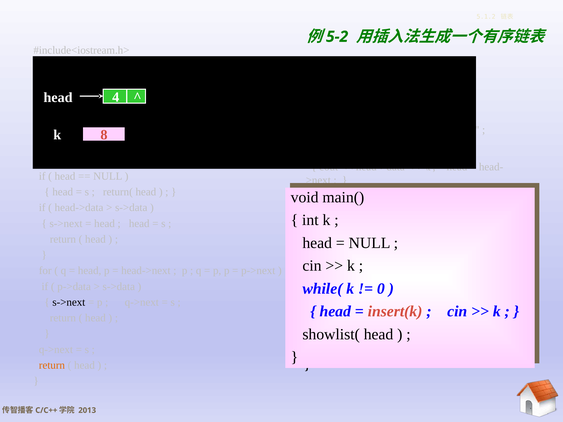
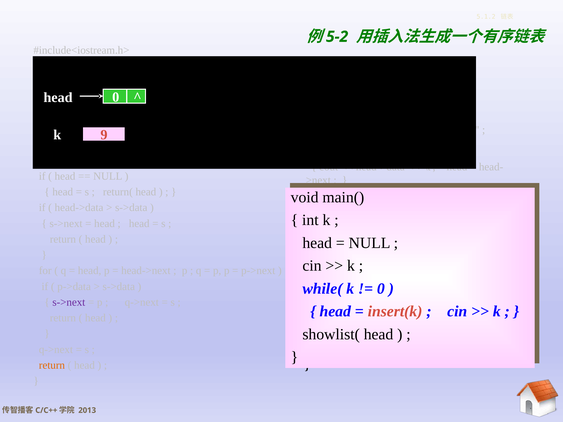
4: 4 -> 0 (116, 97)
8: 8 -> 9 (104, 135)
s->next colour: black -> purple (69, 302)
